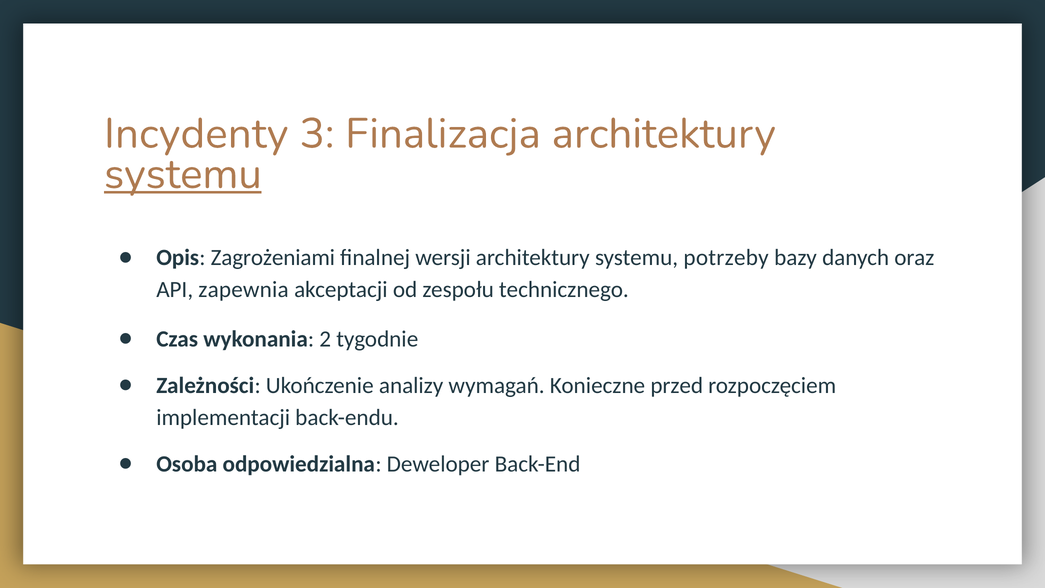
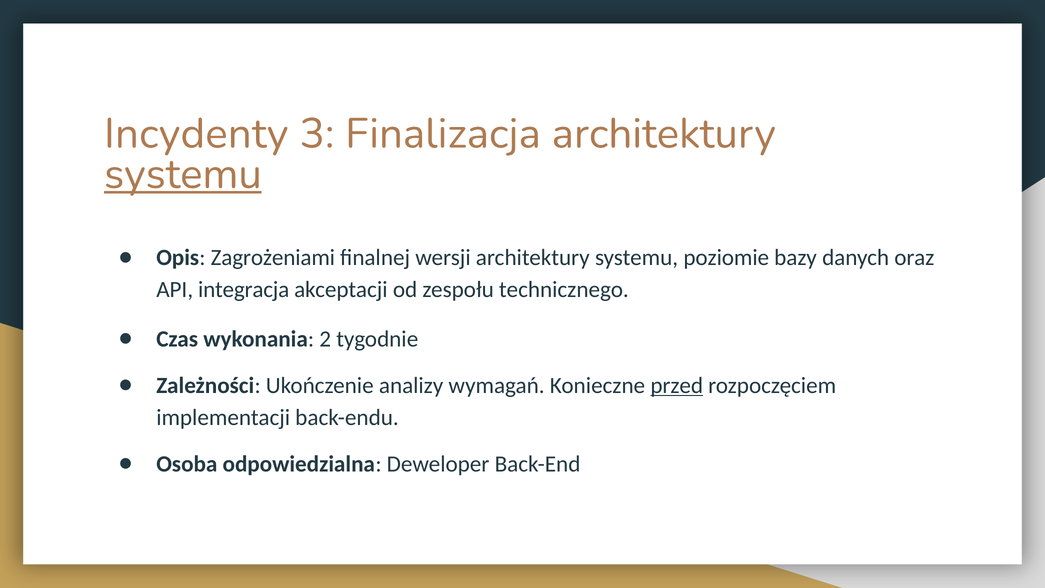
potrzeby: potrzeby -> poziomie (726, 258)
zapewnia: zapewnia -> integracja (244, 290)
przed underline: none -> present (677, 385)
